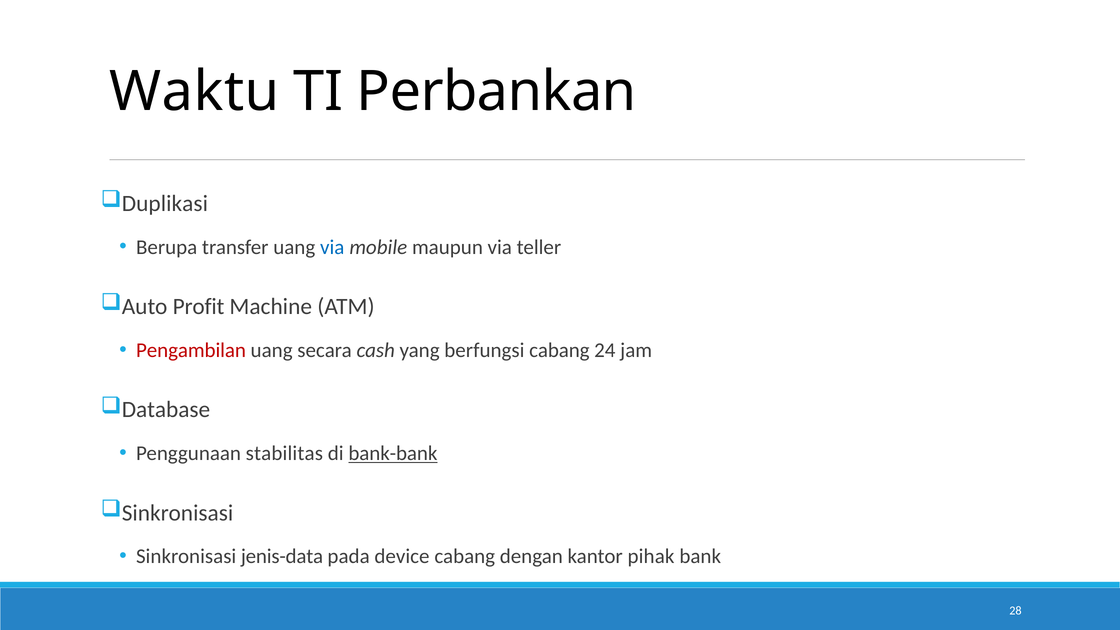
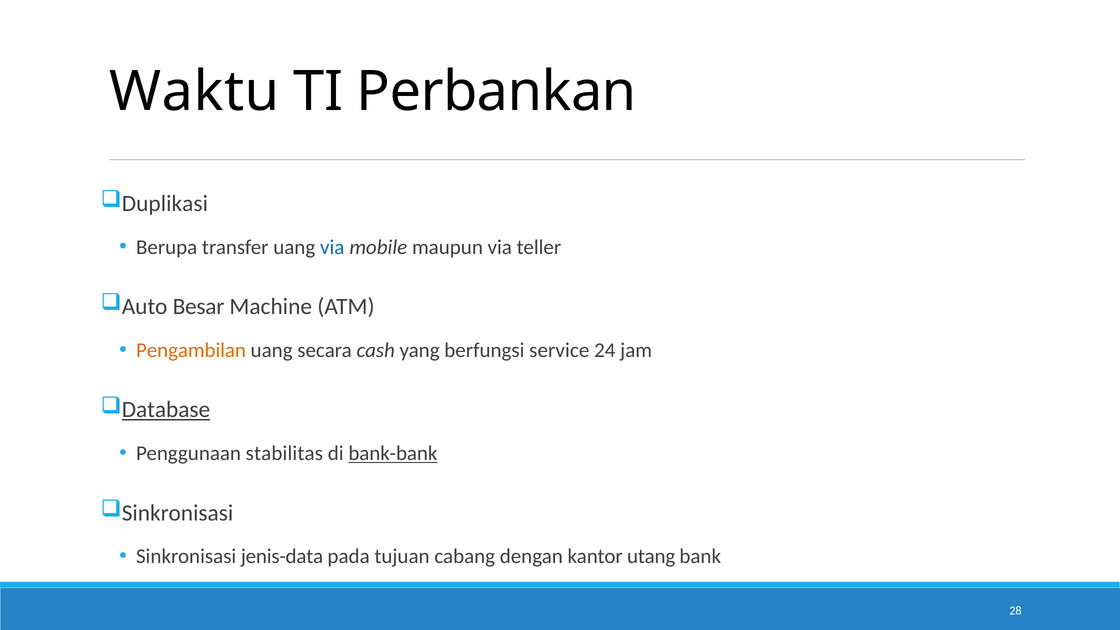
Profit: Profit -> Besar (199, 307)
Pengambilan colour: red -> orange (191, 350)
berfungsi cabang: cabang -> service (559, 350)
Database underline: none -> present (166, 410)
device: device -> tujuan (402, 557)
pihak: pihak -> utang (651, 557)
